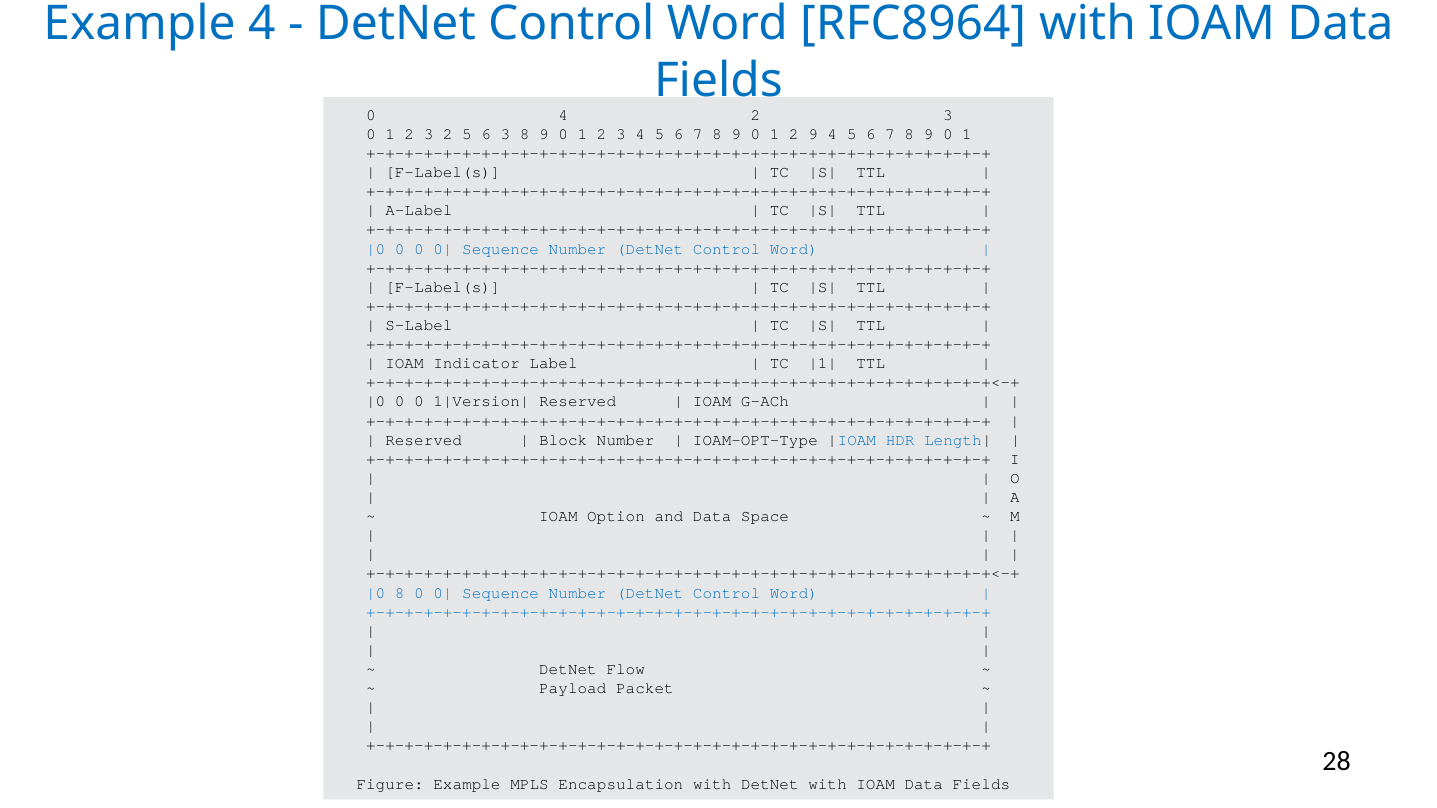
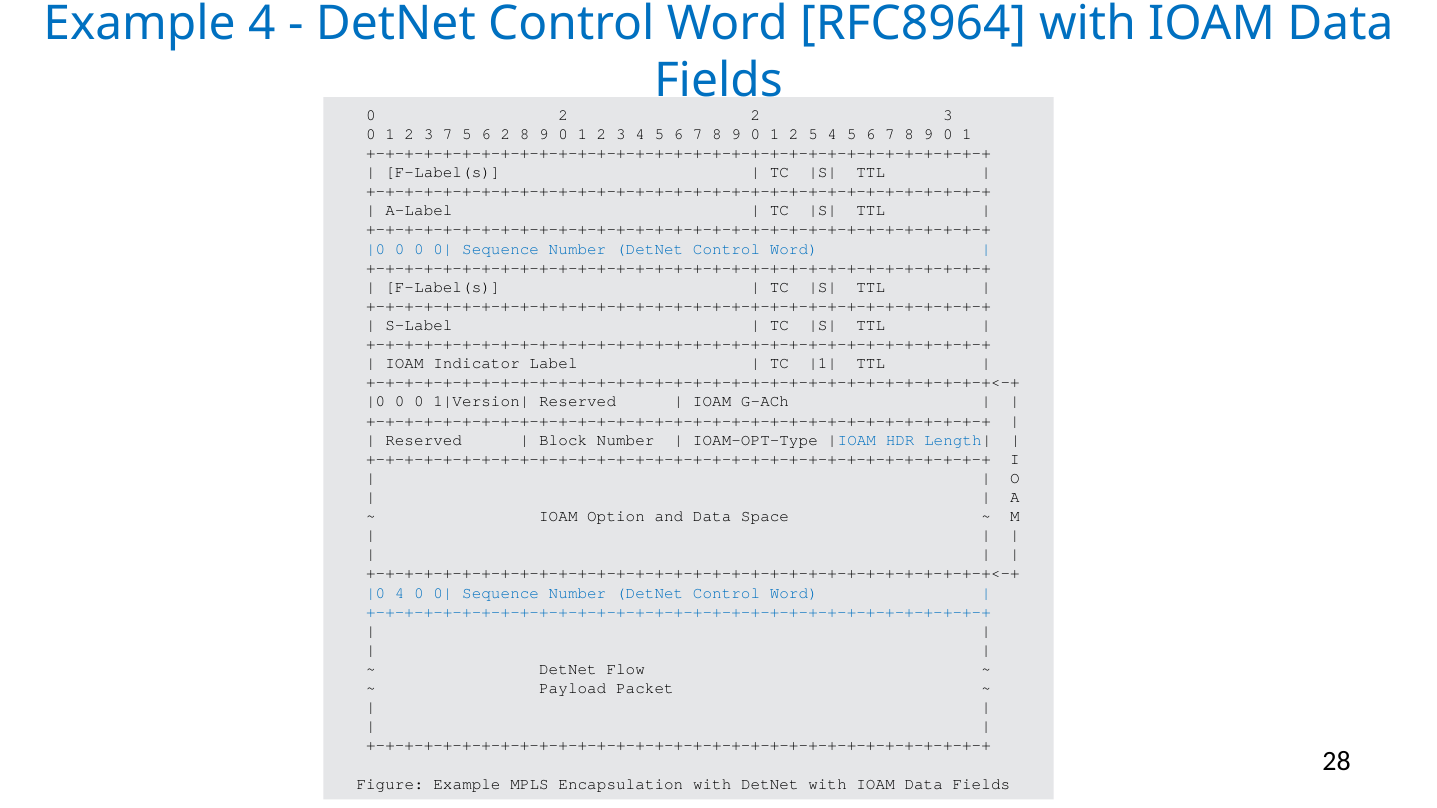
0 4: 4 -> 2 (563, 115)
3 2: 2 -> 7 (448, 134)
6 3: 3 -> 2 (505, 134)
2 9: 9 -> 5 (813, 134)
8: 8 -> 4 (400, 593)
